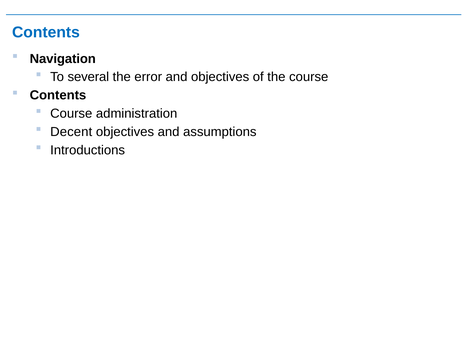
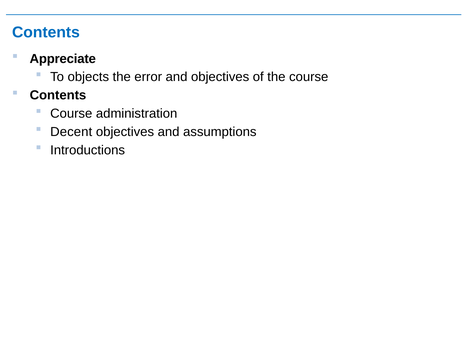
Navigation: Navigation -> Appreciate (63, 59)
several: several -> objects (88, 77)
